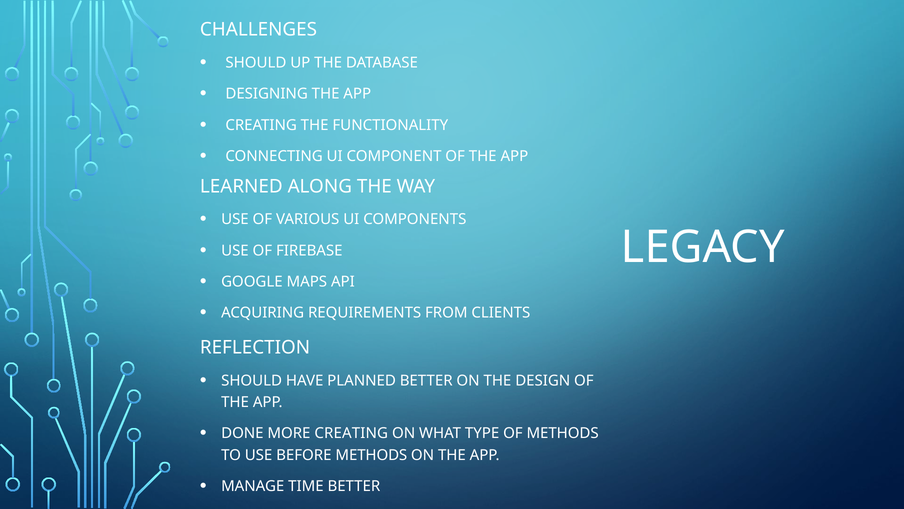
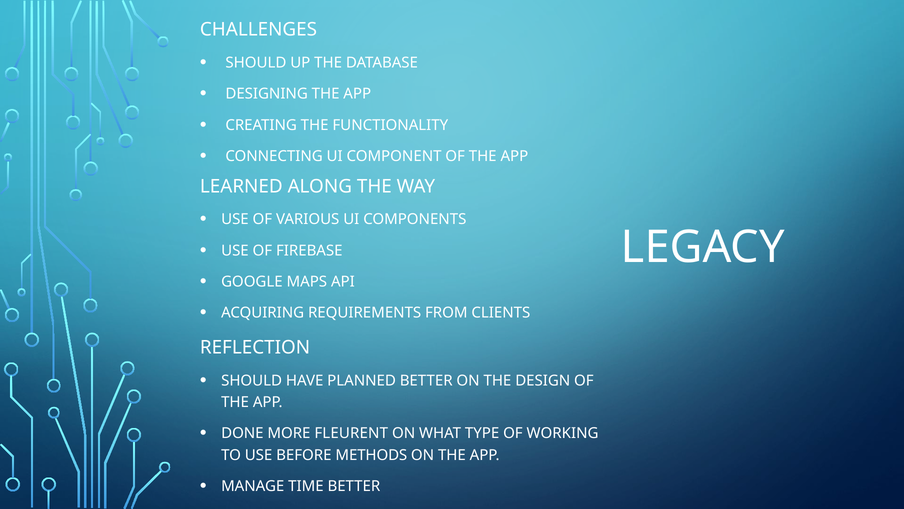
MORE CREATING: CREATING -> FLEURENT (351, 433)
OF METHODS: METHODS -> WORKING (563, 433)
